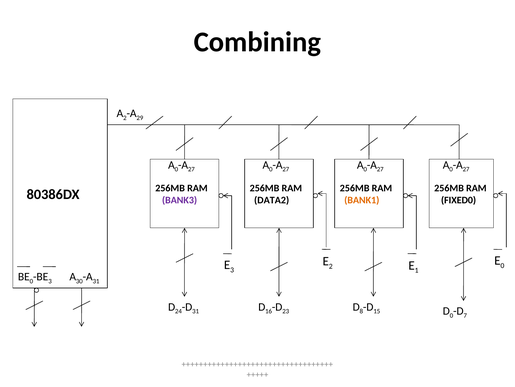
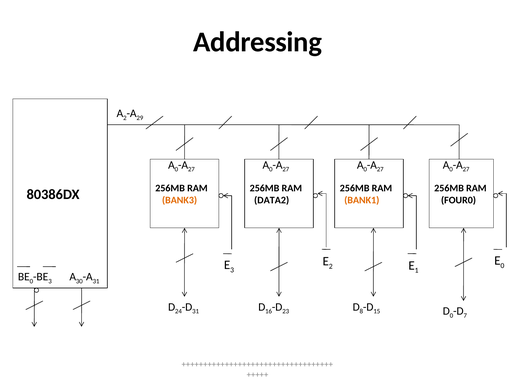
Combining: Combining -> Addressing (258, 42)
BANK3 colour: purple -> orange (180, 200)
FIXED0: FIXED0 -> FOUR0 (459, 200)
